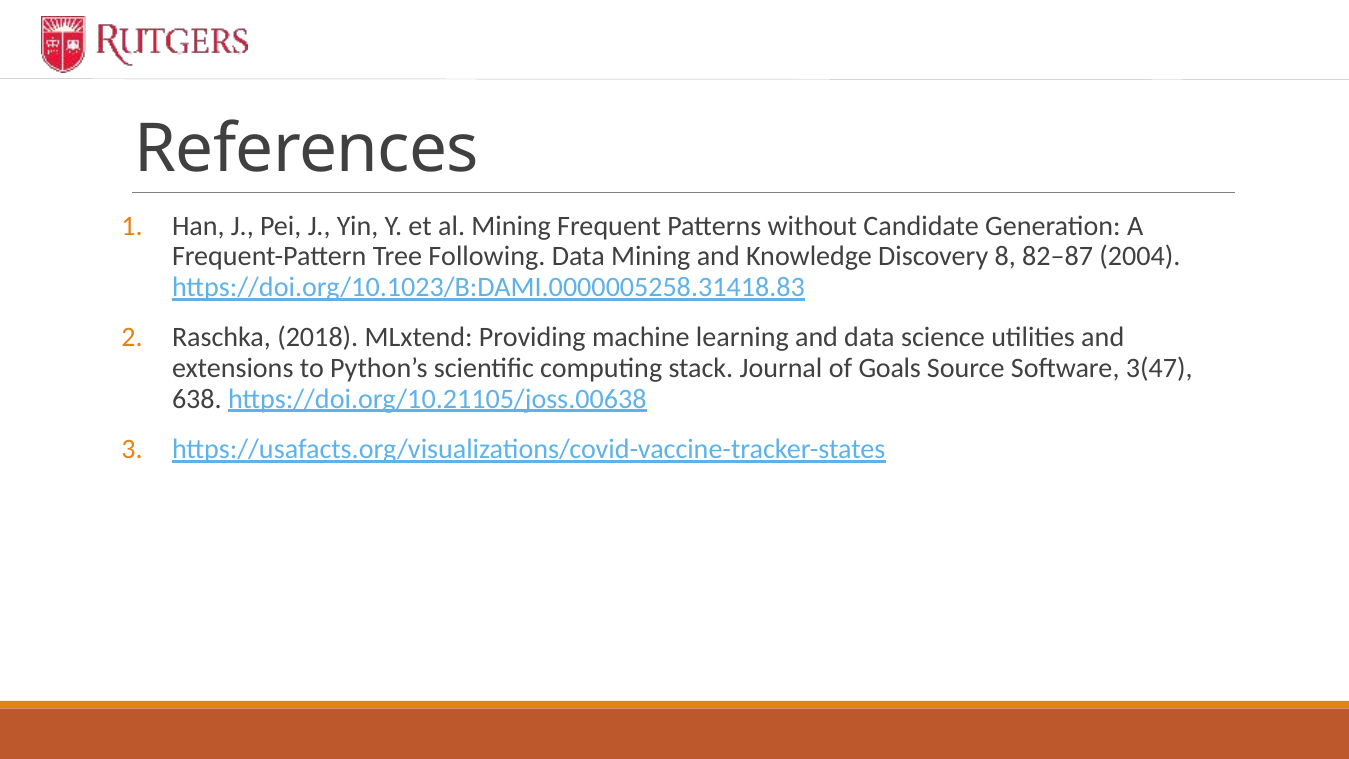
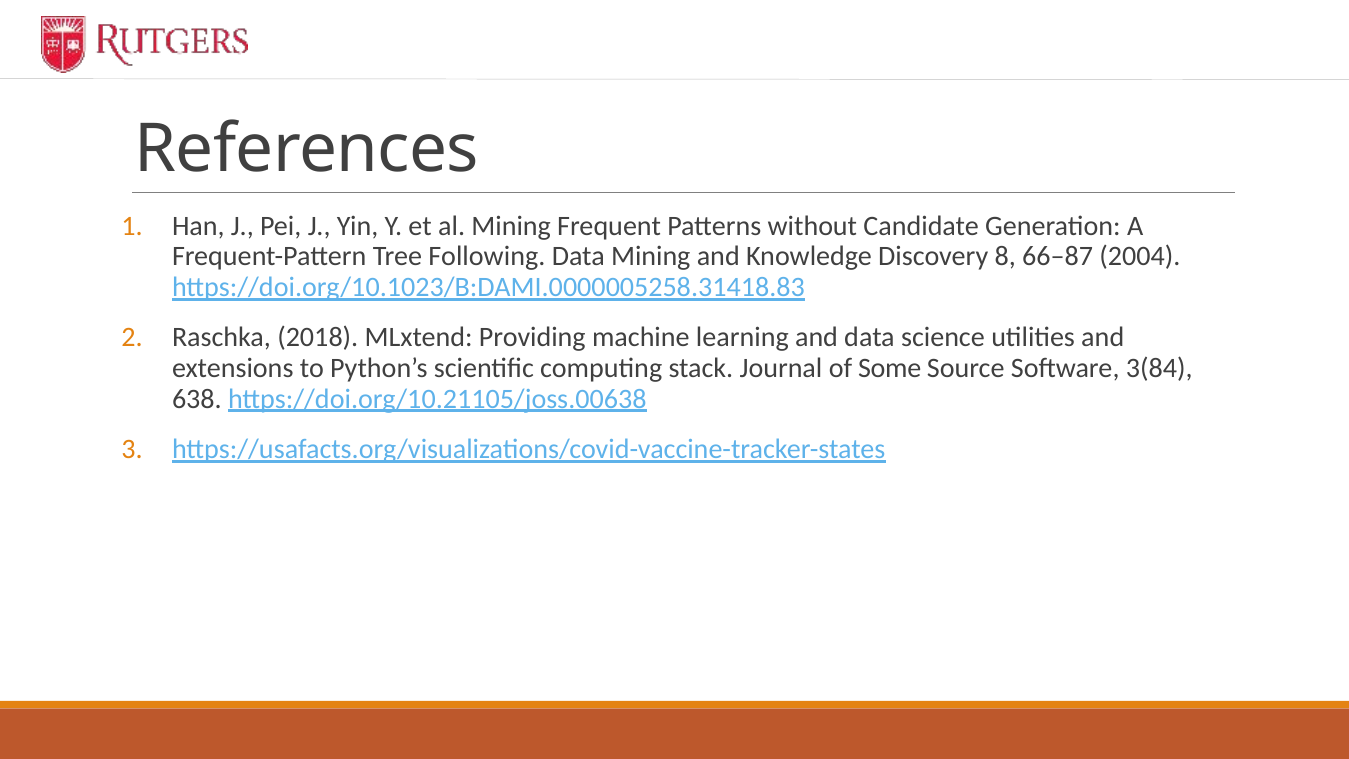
82–87: 82–87 -> 66–87 (1058, 256)
Goals: Goals -> Some (890, 368)
3(47: 3(47 -> 3(84 (1159, 368)
